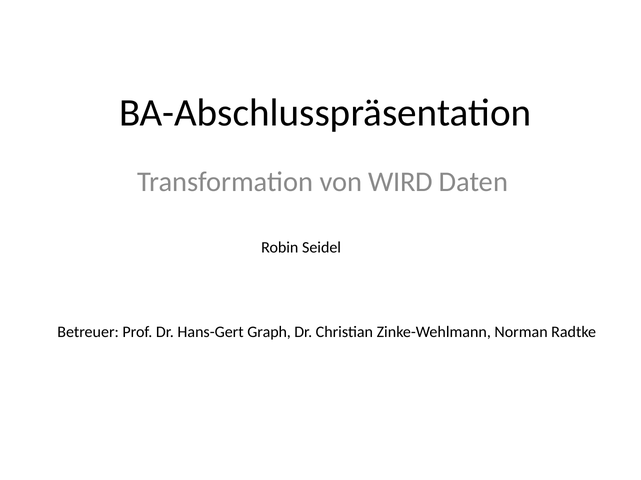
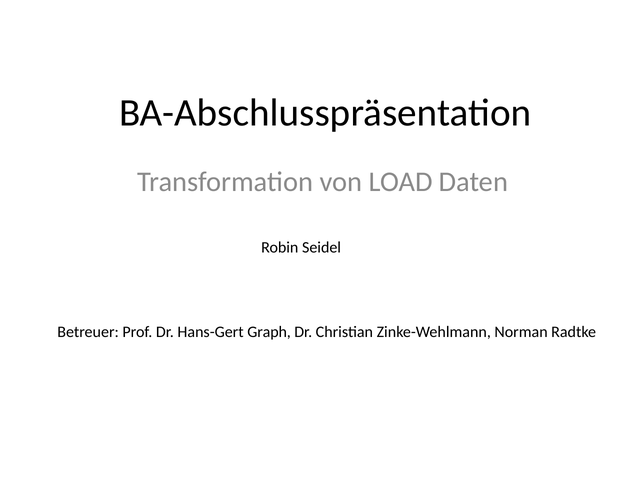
WIRD: WIRD -> LOAD (401, 182)
